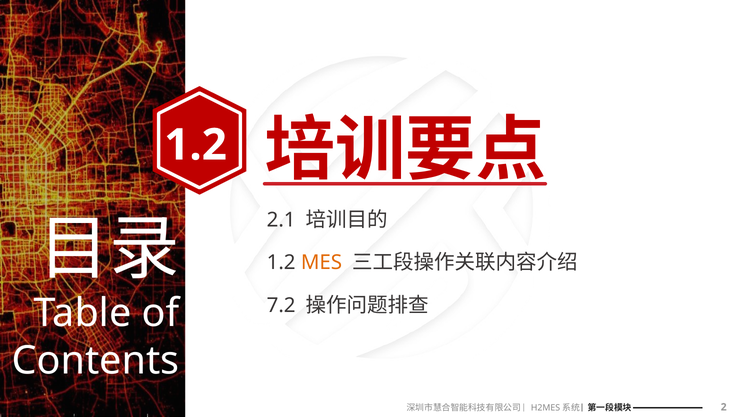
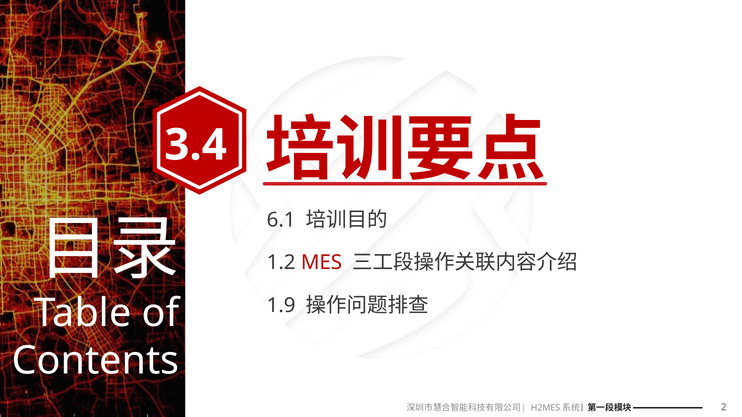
1.2: 1.2 -> 3.4 (196, 145)
2.1: 2.1 -> 6.1 (281, 220)
MES colour: orange -> red (322, 263)
7.2: 7.2 -> 1.9 (281, 306)
